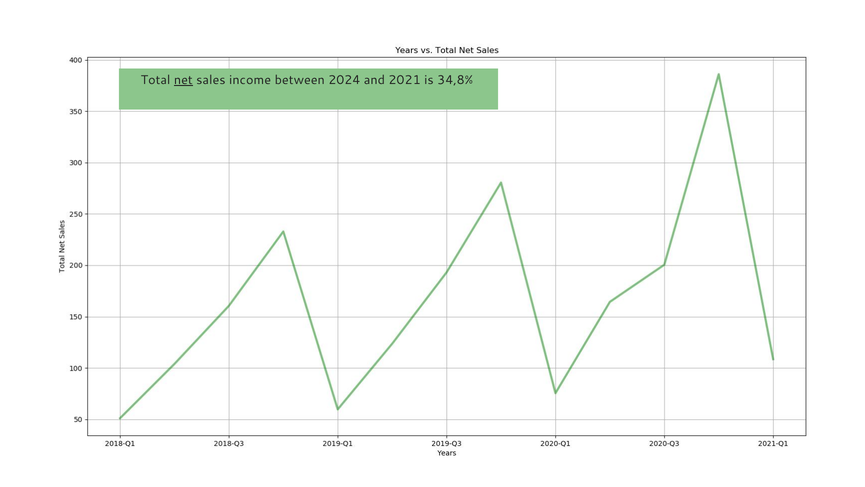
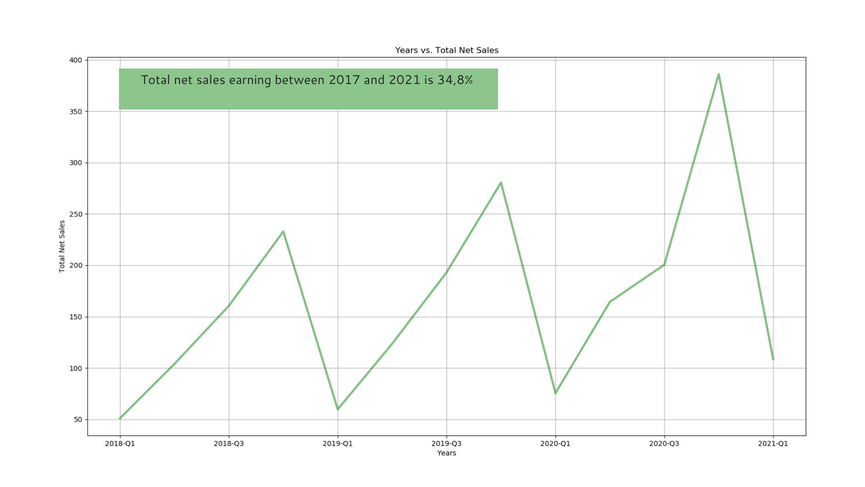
net underline: present -> none (183, 80)
income: income -> earning (250, 80)
2024: 2024 -> 2017 (344, 80)
